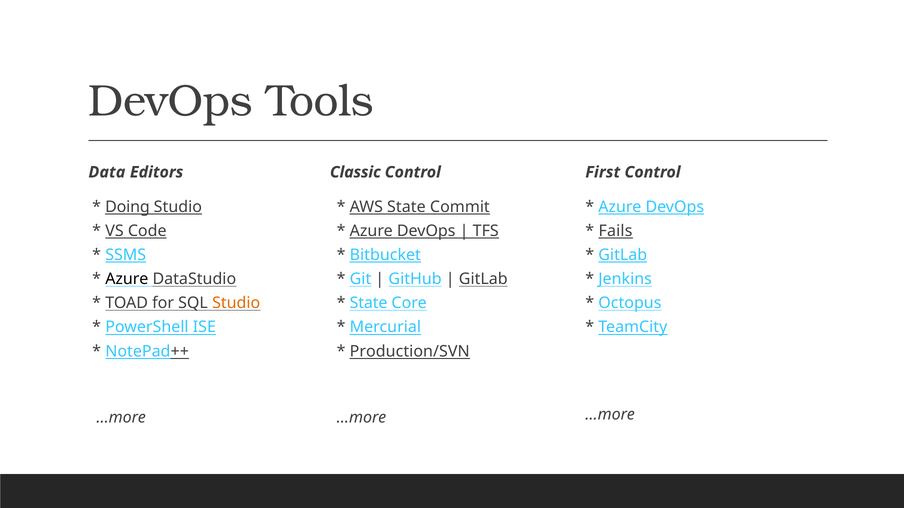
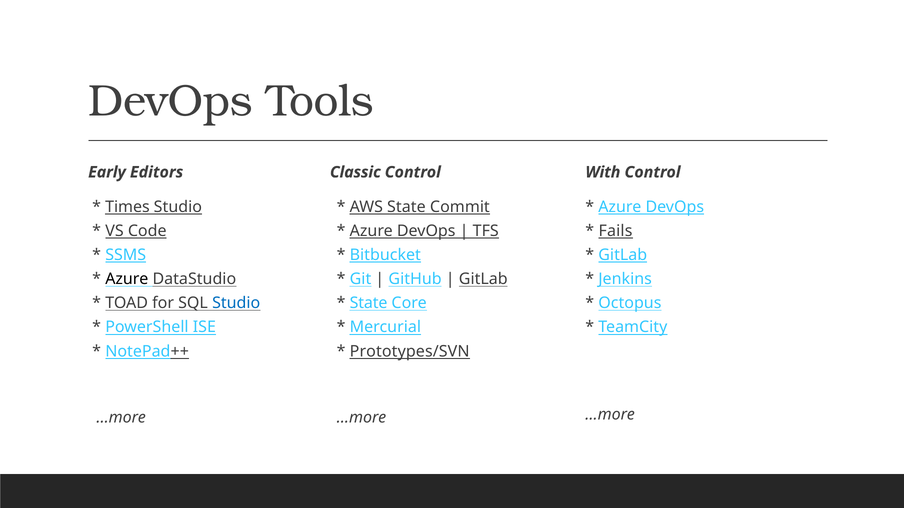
Data: Data -> Early (107, 172)
First: First -> With (603, 172)
Doing: Doing -> Times (127, 207)
Studio colour: orange -> blue (236, 303)
Production/SVN: Production/SVN -> Prototypes/SVN (410, 352)
